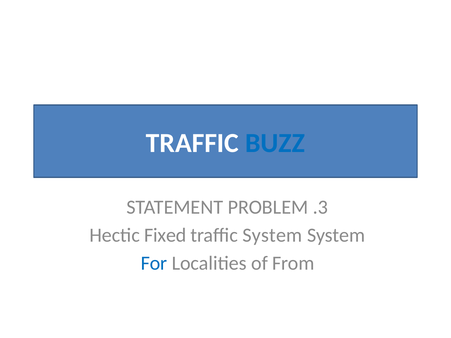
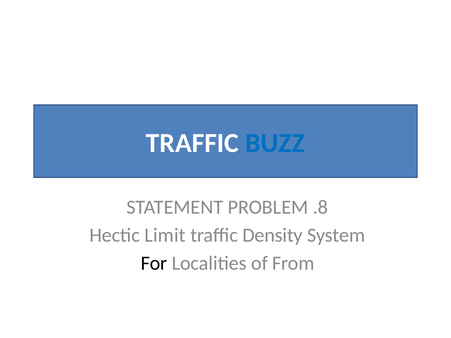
.3: .3 -> .8 (320, 207)
Fixed: Fixed -> Limit (165, 235)
traffic System: System -> Density (273, 235)
For colour: blue -> black (154, 264)
